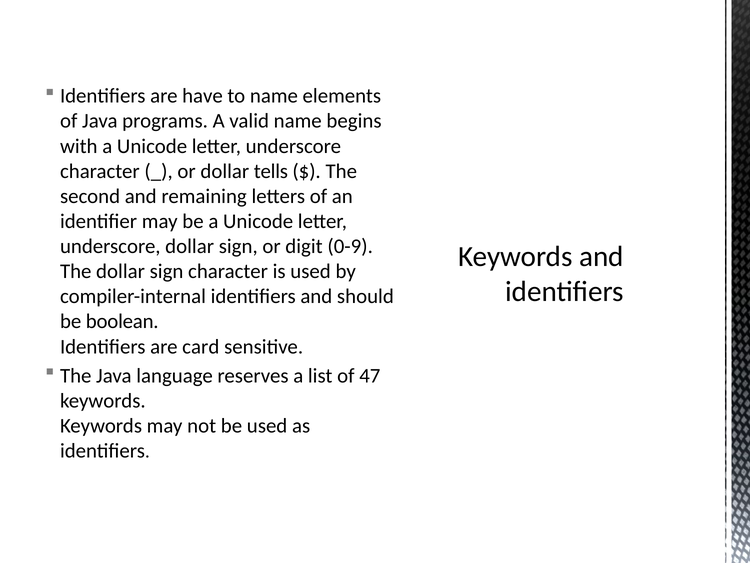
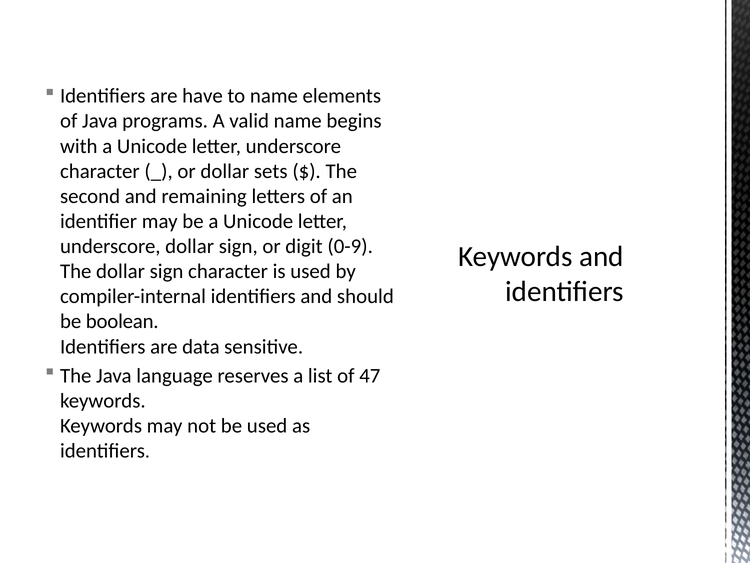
tells: tells -> sets (271, 171)
card: card -> data (201, 346)
